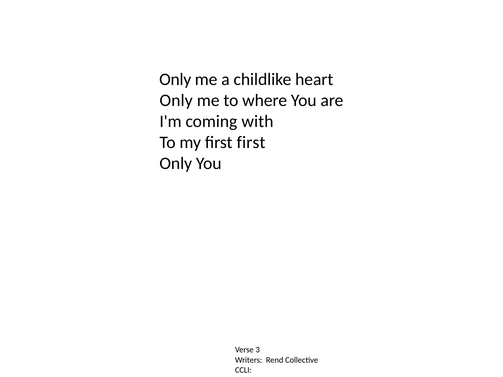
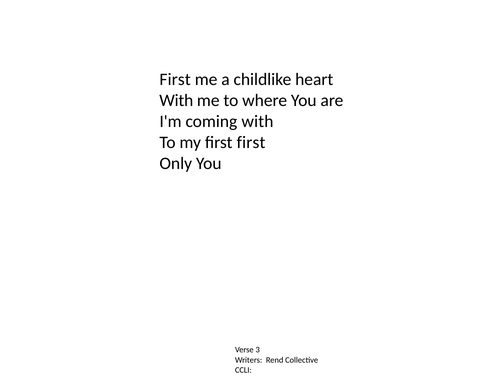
Only: Only -> First (175, 80)
Only: Only -> With (176, 100)
